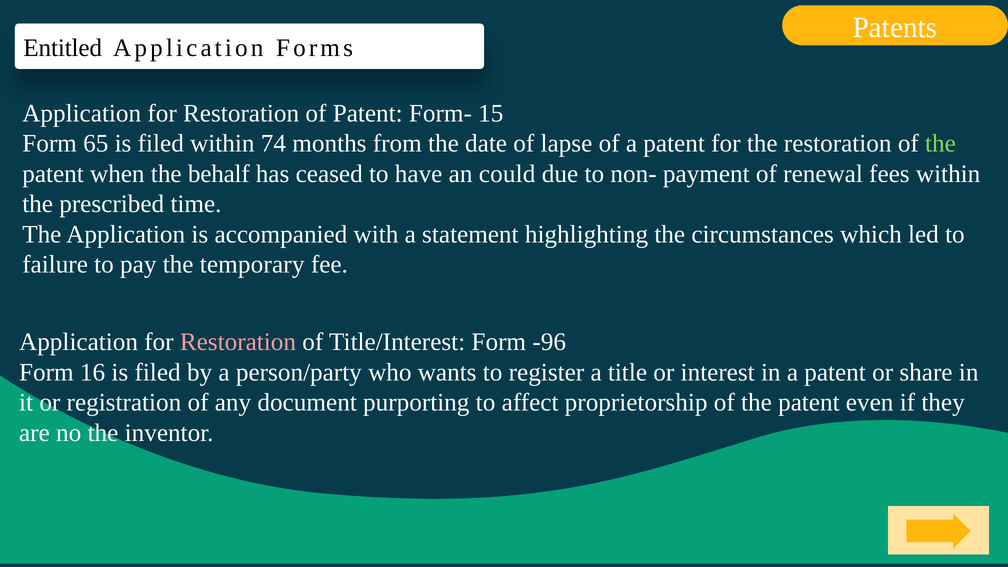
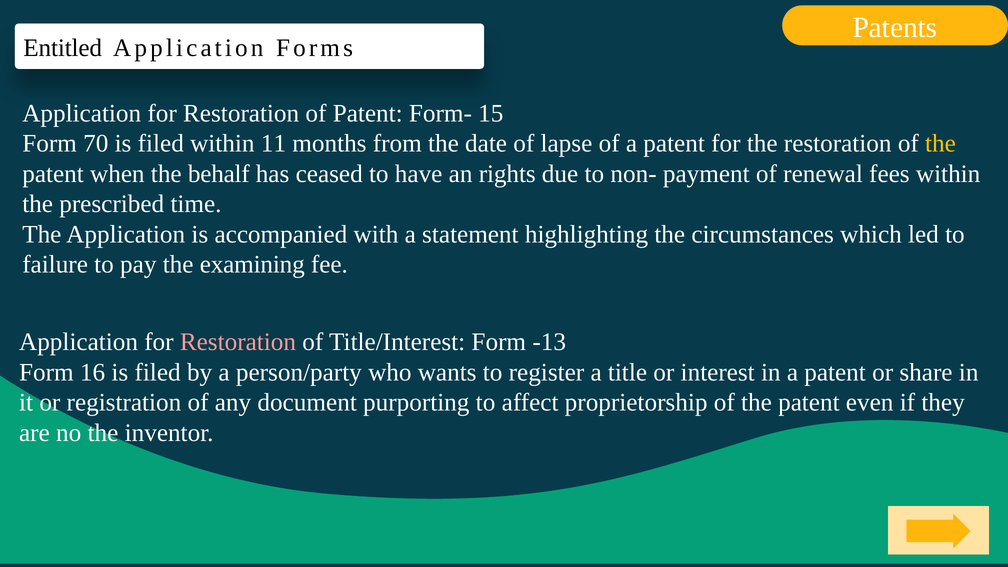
65: 65 -> 70 (96, 143)
74: 74 -> 11 (273, 143)
the colour: light green -> yellow (941, 143)
could: could -> rights (507, 174)
temporary: temporary -> examining (252, 264)
-96: -96 -> -13 (549, 342)
